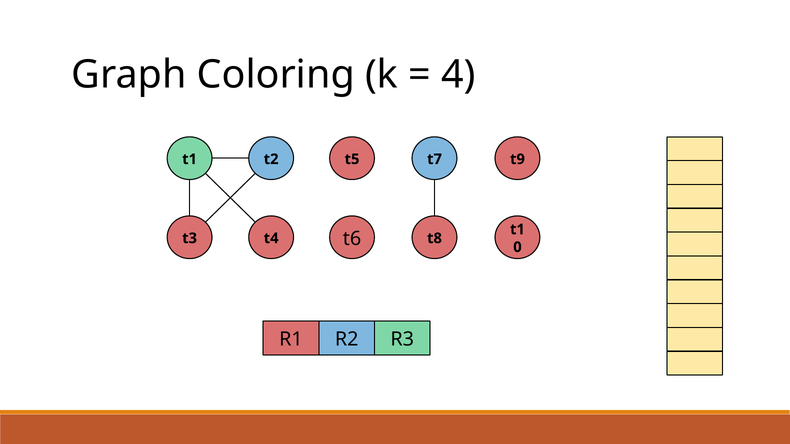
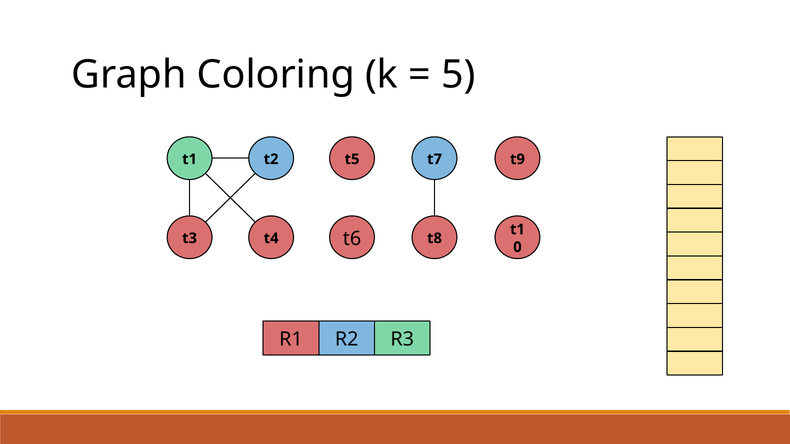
4: 4 -> 5 (458, 75)
